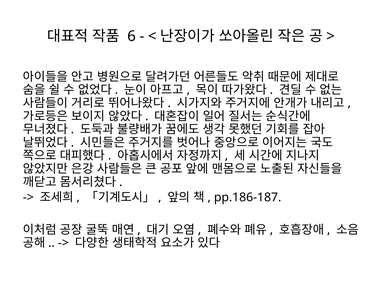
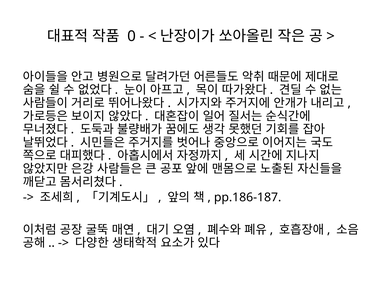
6: 6 -> 0 (132, 36)
